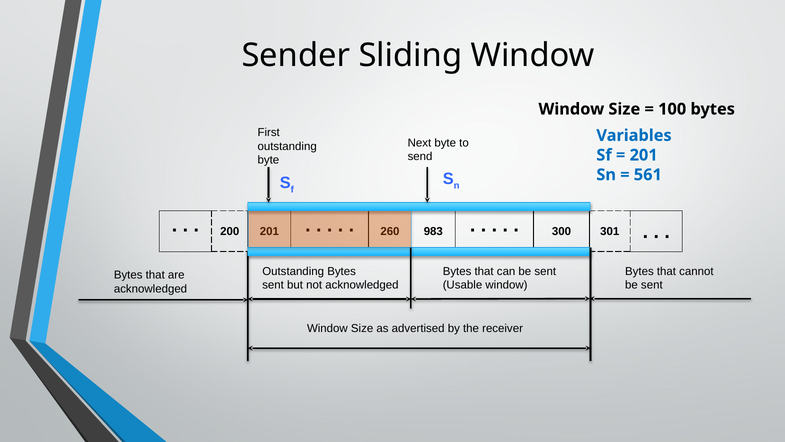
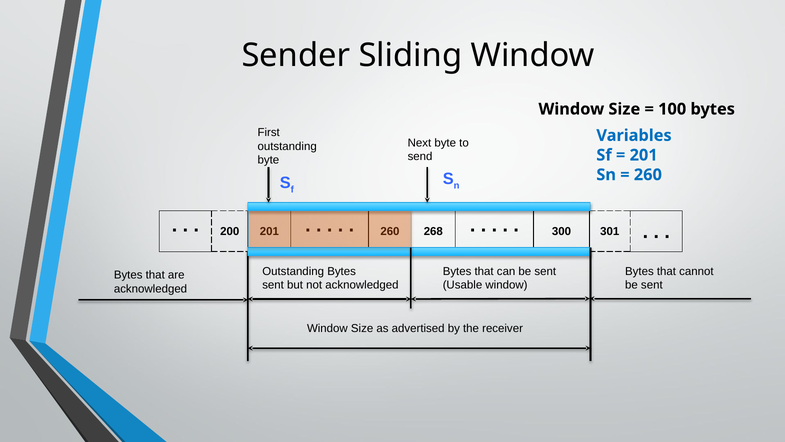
561: 561 -> 260 (648, 175)
983: 983 -> 268 (433, 231)
